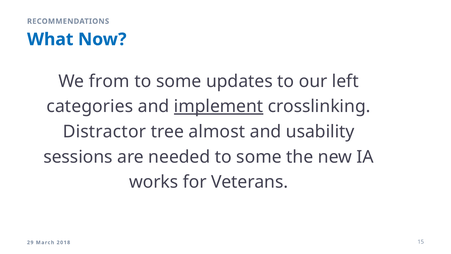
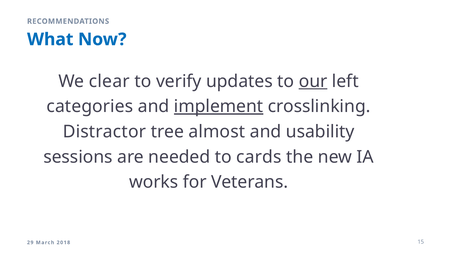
from: from -> clear (109, 81)
some: some -> verify (179, 81)
our underline: none -> present (313, 81)
needed to some: some -> cards (259, 157)
